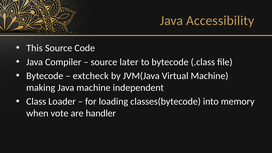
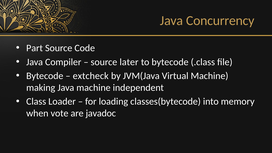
Accessibility: Accessibility -> Concurrency (220, 21)
This: This -> Part (35, 48)
handler: handler -> javadoc (101, 113)
